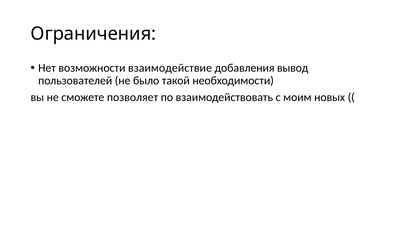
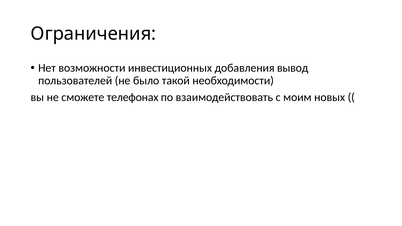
взаимодействие: взаимодействие -> инвестиционных (170, 68)
позволяет: позволяет -> телефонах (133, 97)
